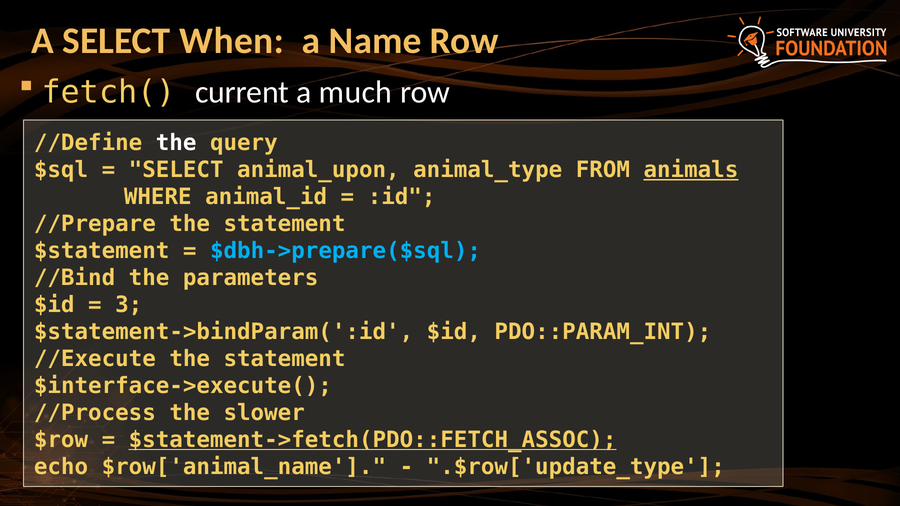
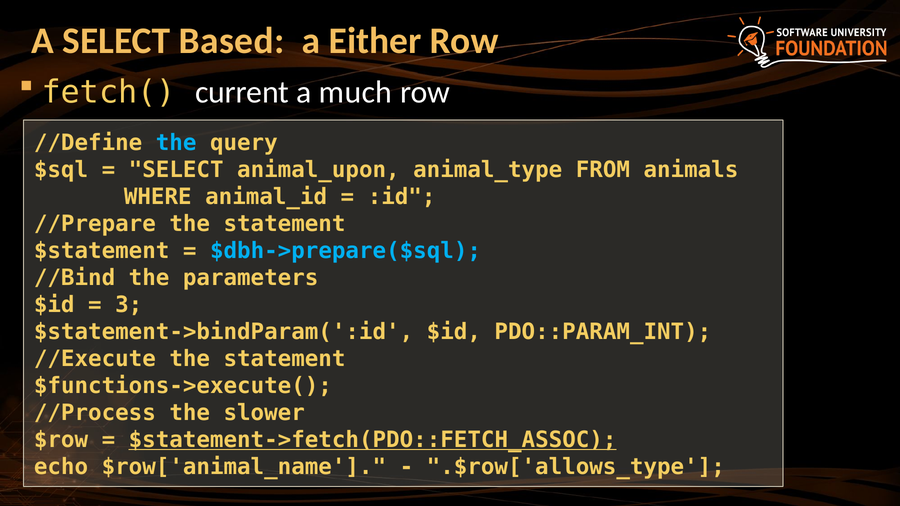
When: When -> Based (232, 41)
Name: Name -> Either (375, 41)
the colour: white -> light blue (176, 143)
animals underline: present -> none (691, 170)
$interface->execute(: $interface->execute( -> $functions->execute( (183, 386)
.$row['update_type: .$row['update_type -> .$row['allows_type (576, 467)
